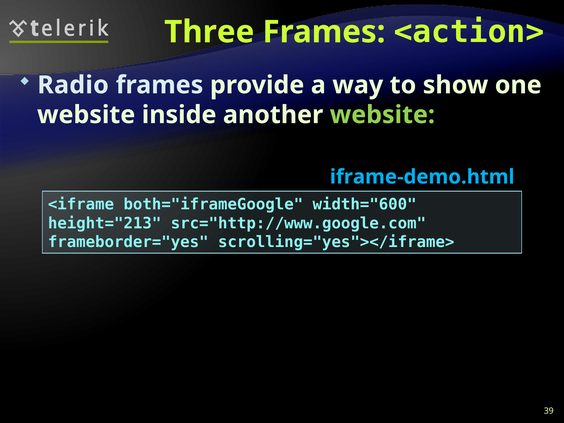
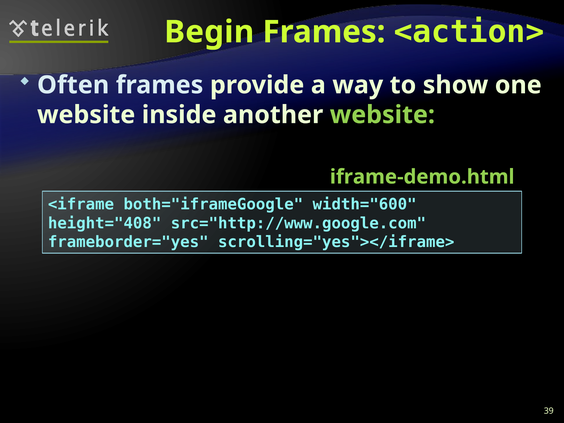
Three: Three -> Begin (209, 32)
Radio: Radio -> Often (73, 85)
iframe-demo.html colour: light blue -> light green (422, 177)
height="213: height="213 -> height="408 (105, 223)
